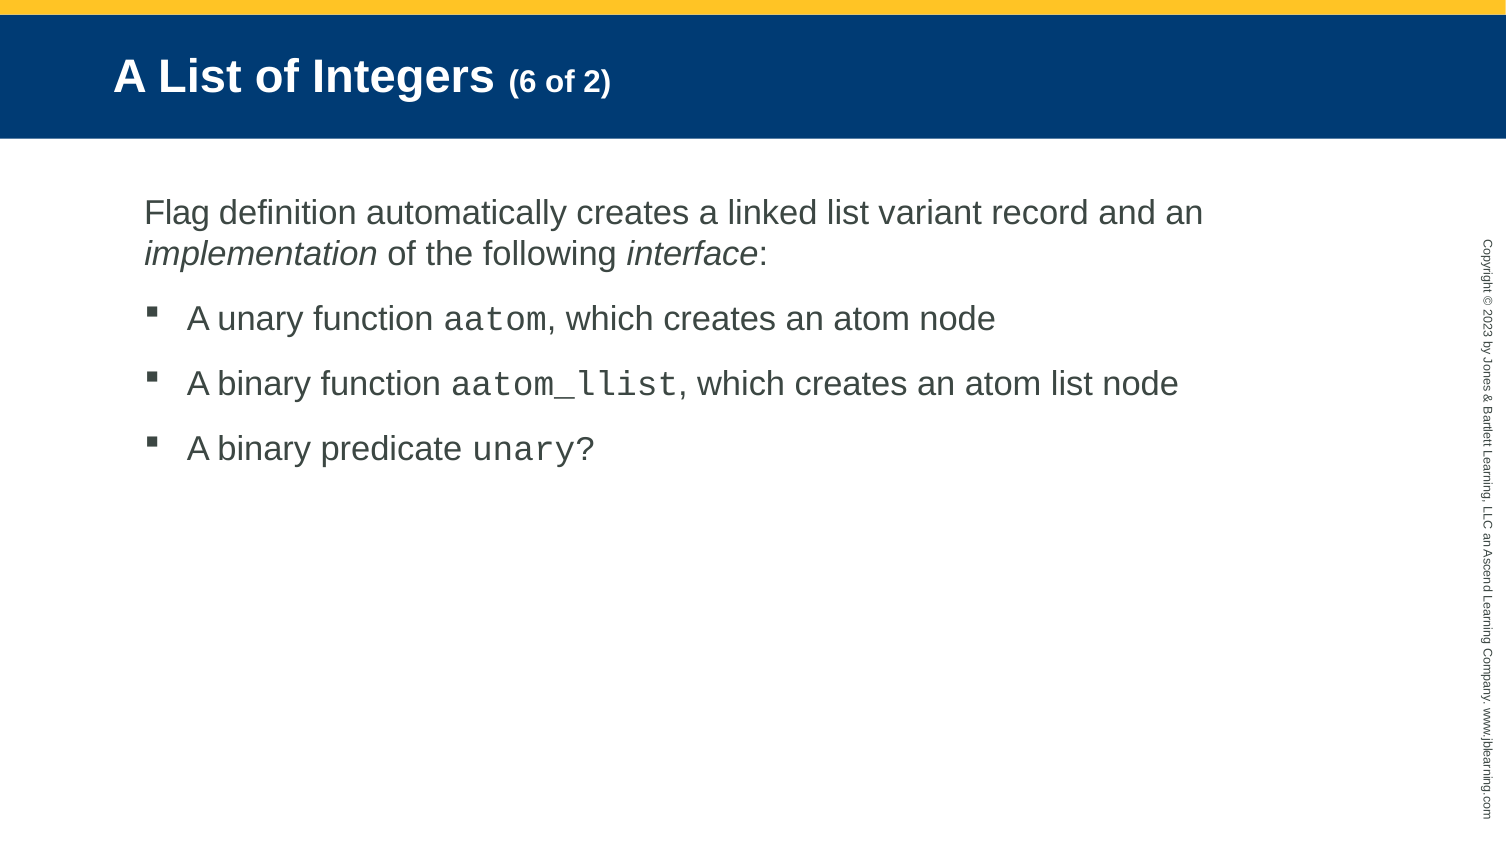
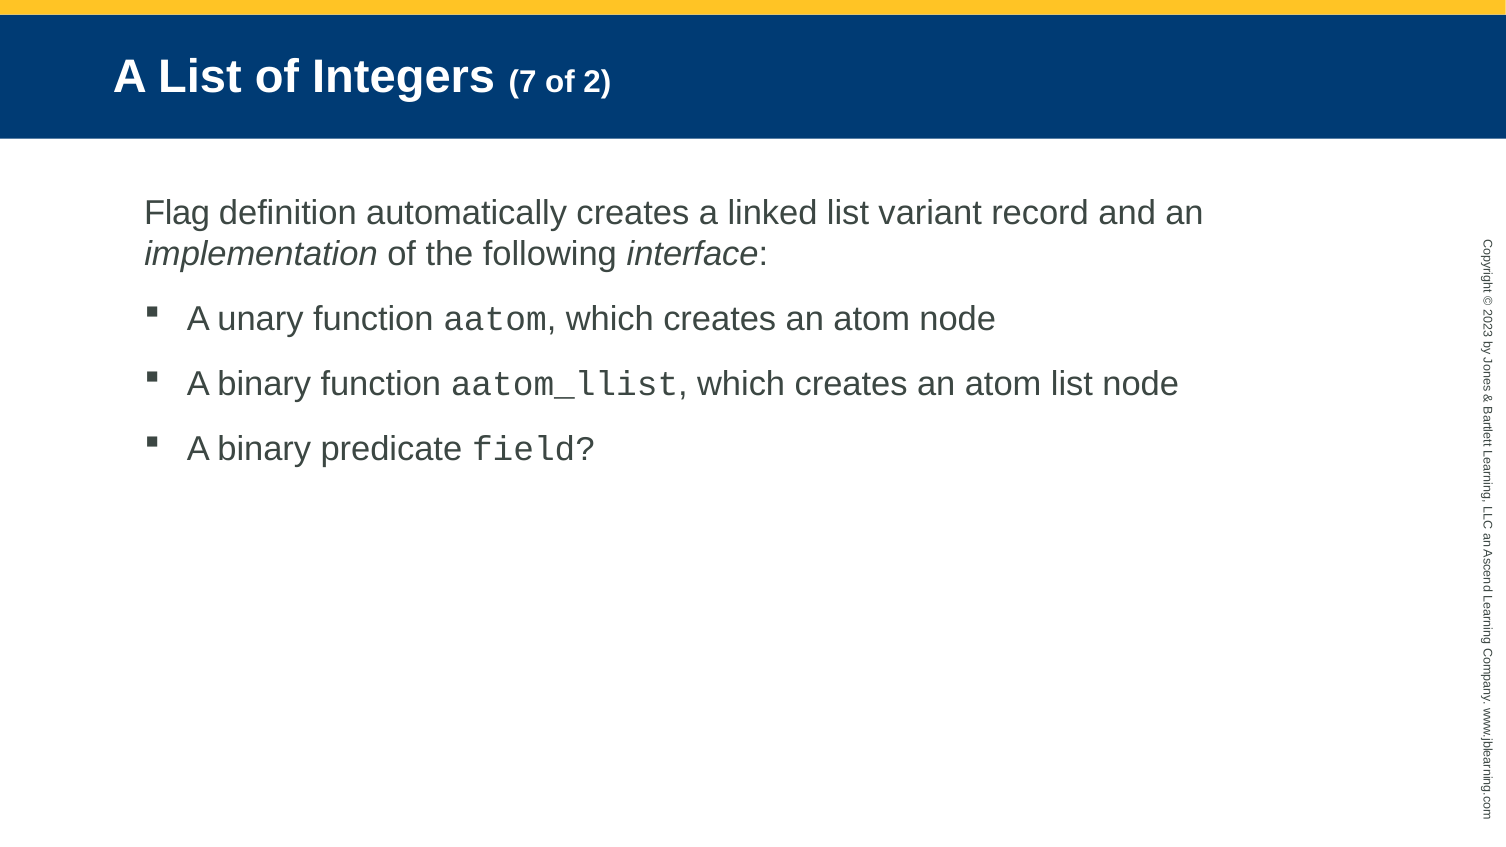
6: 6 -> 7 (523, 83)
predicate unary: unary -> field (534, 449)
